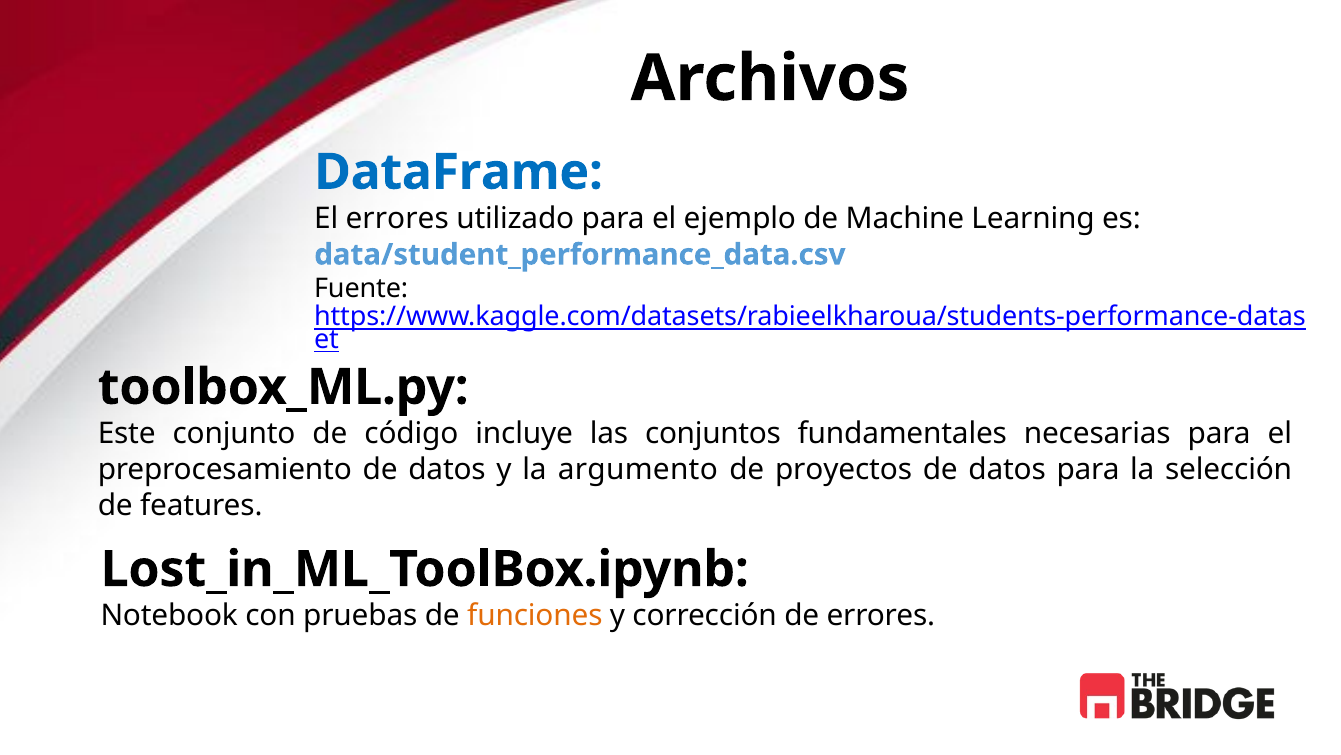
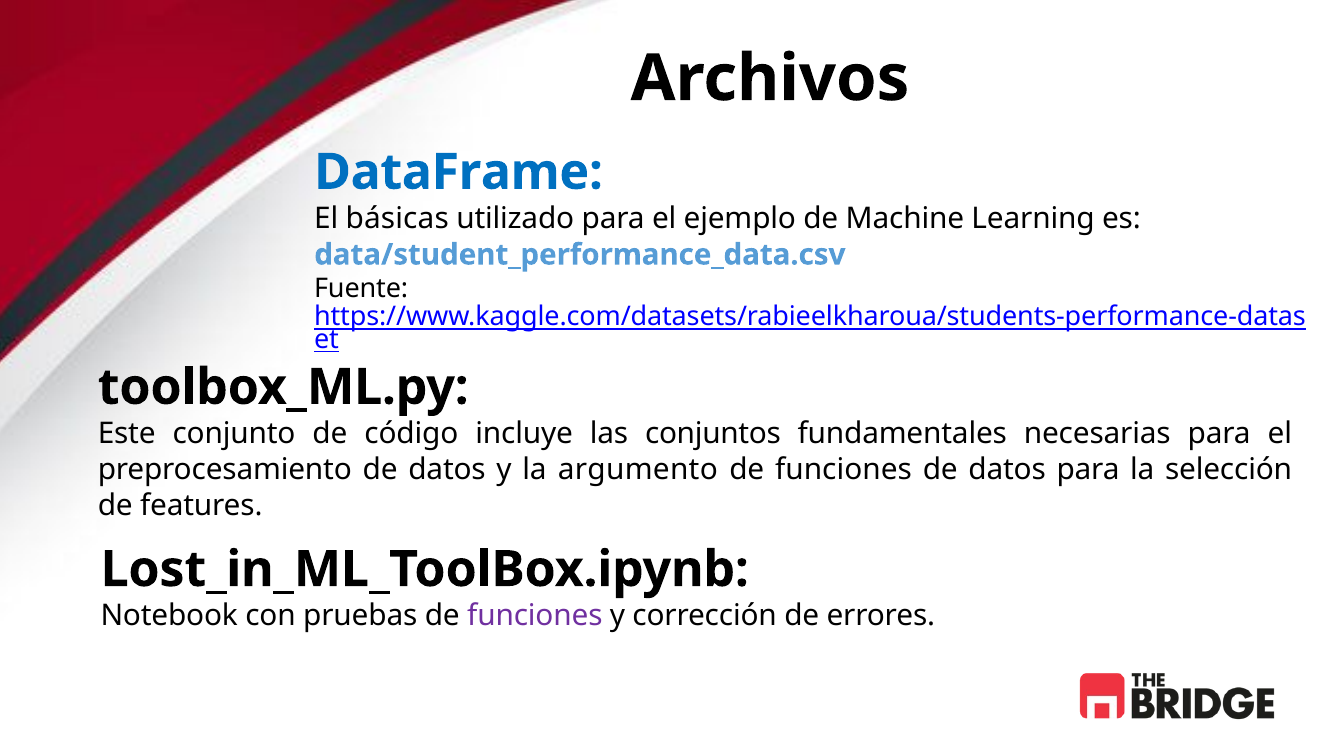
El errores: errores -> básicas (397, 219)
proyectos: proyectos -> funciones (843, 469)
funciones colour: orange -> purple (535, 616)
